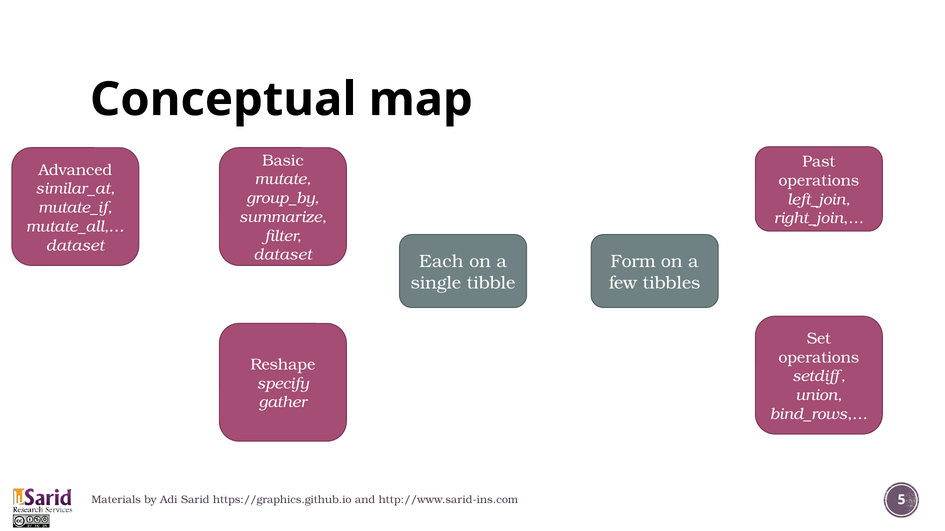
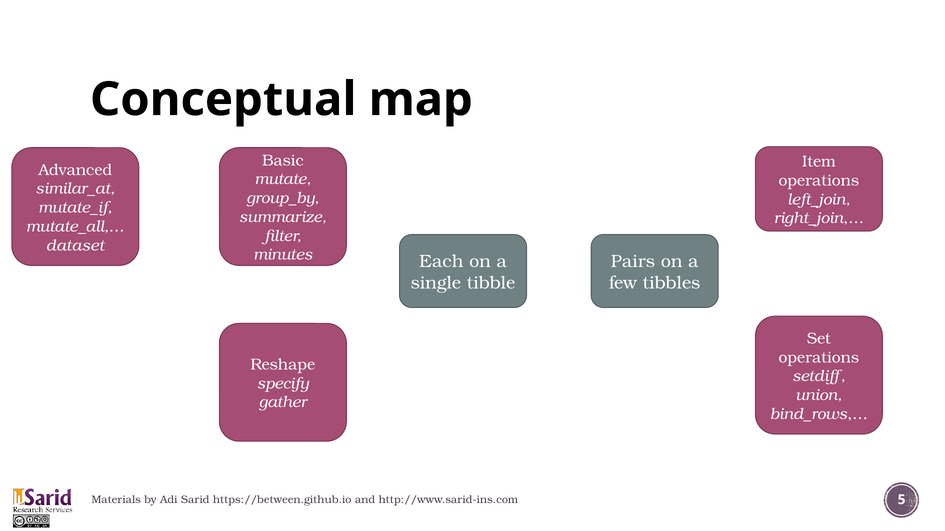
Past: Past -> Item (819, 162)
dataset: dataset -> minutes (283, 255)
Form: Form -> Pairs (633, 262)
https://graphics.github.io: https://graphics.github.io -> https://between.github.io (282, 500)
